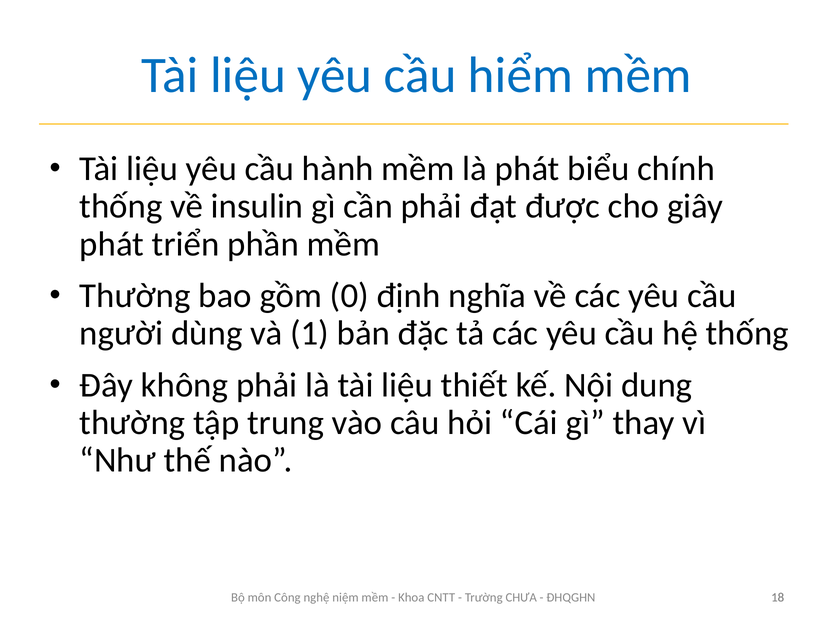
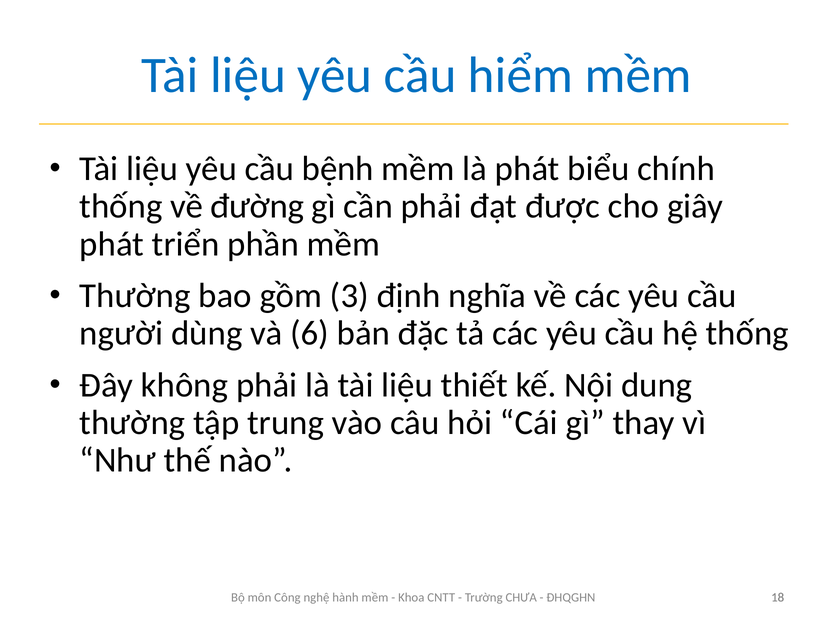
hành: hành -> bệnh (338, 169)
insulin: insulin -> đường (257, 206)
0: 0 -> 3 (349, 296)
1: 1 -> 6 (310, 333)
niệm: niệm -> hành (345, 598)
